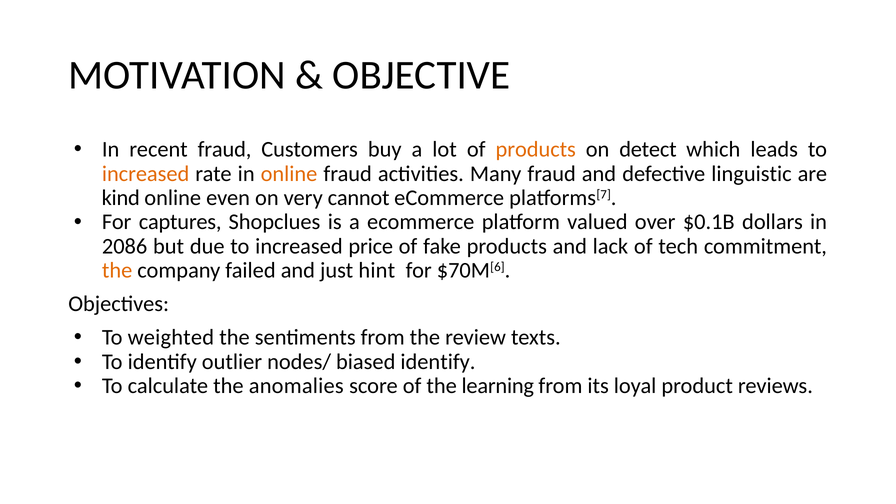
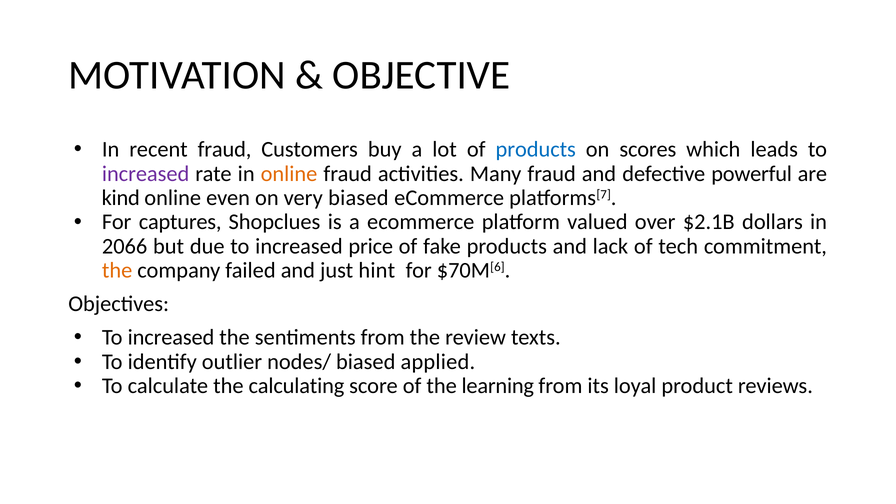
products colour: orange -> blue (536, 149)
detect: detect -> scores (648, 149)
increased colour: orange -> purple (146, 174)
linguistic: linguistic -> powerful (752, 174)
very cannot: cannot -> biased (358, 198)
$0.1B: $0.1B -> $2.1B (709, 222)
2086: 2086 -> 2066 (125, 246)
weighted: weighted -> increased (171, 337)
biased identify: identify -> applied (438, 362)
anomalies: anomalies -> calculating (296, 386)
